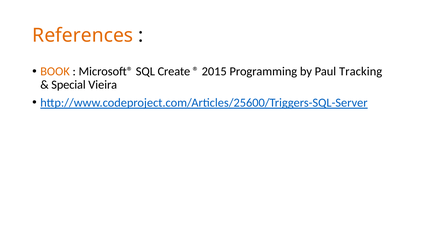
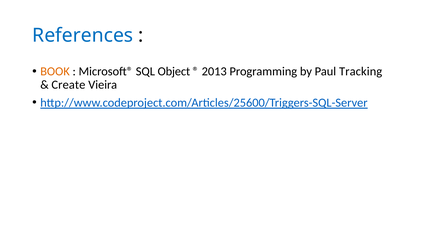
References colour: orange -> blue (83, 36)
Create: Create -> Object (174, 72)
2015: 2015 -> 2013 (214, 72)
Special: Special -> Create (68, 85)
